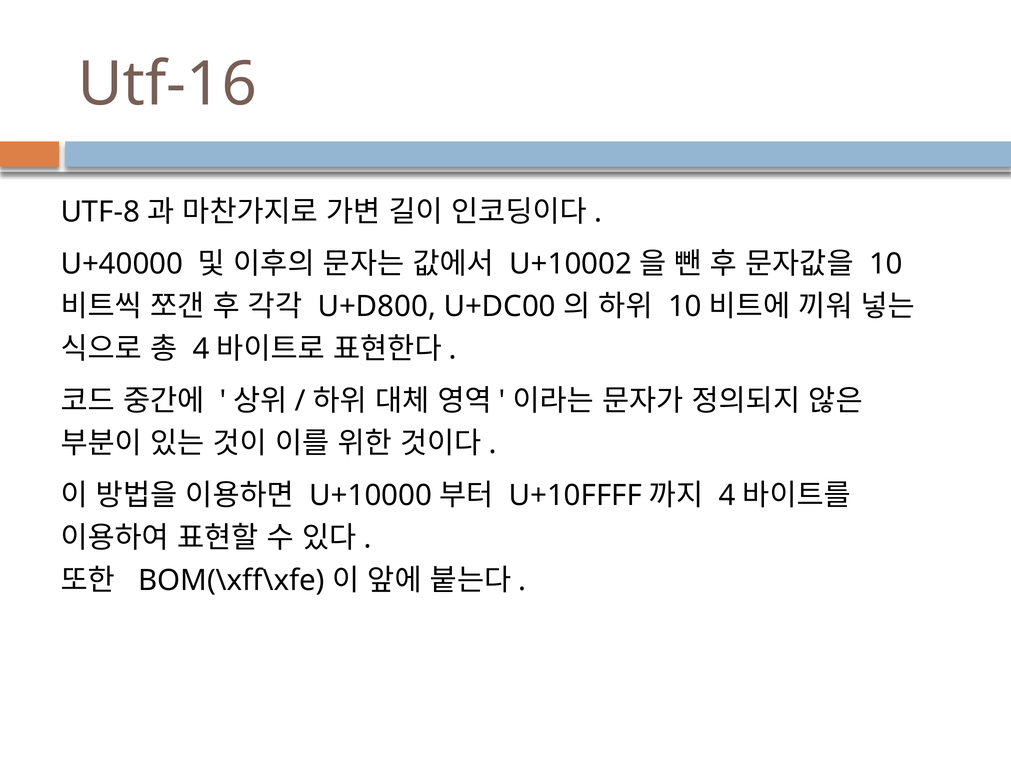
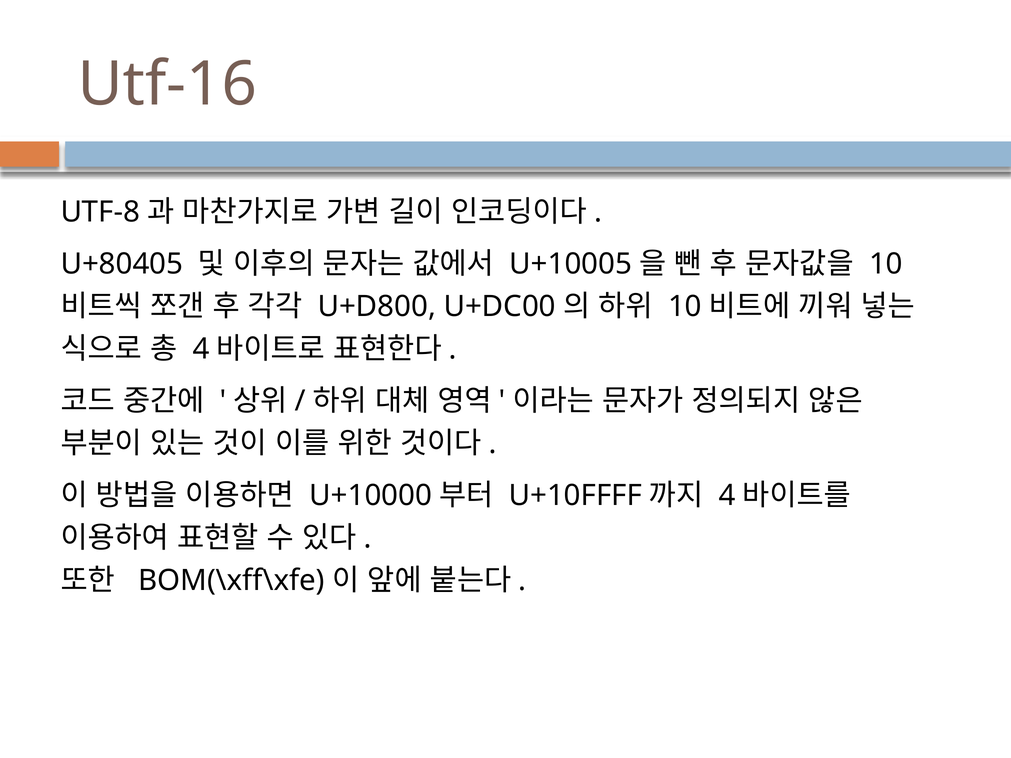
U+40000: U+40000 -> U+80405 (122, 264)
U+10002: U+10002 -> U+10005 (571, 264)
